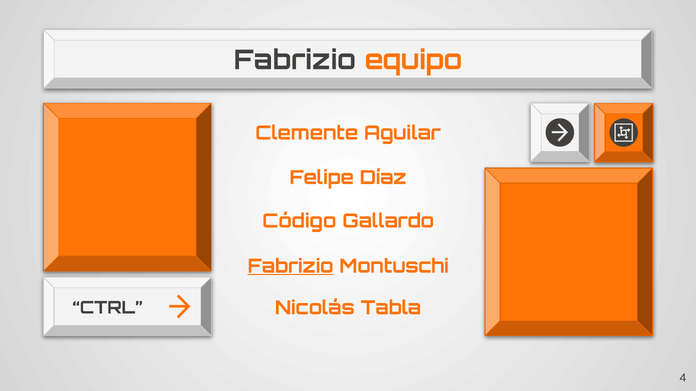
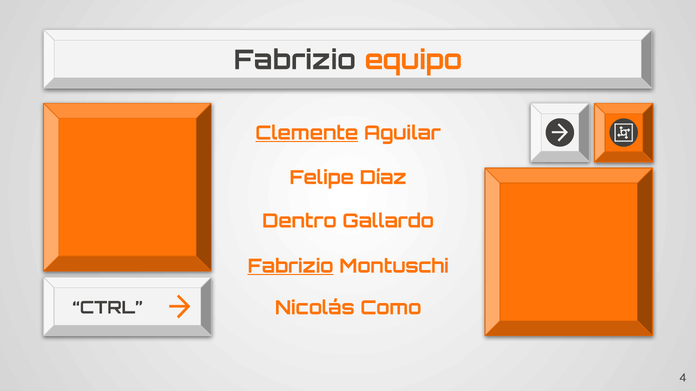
Clemente underline: none -> present (307, 133)
Código: Código -> Dentro (299, 221)
Tabla: Tabla -> Como (391, 308)
